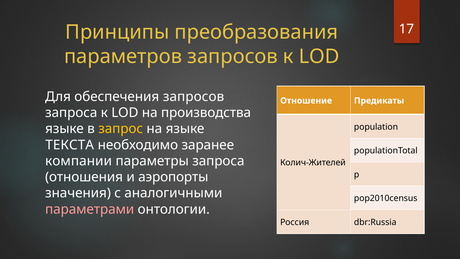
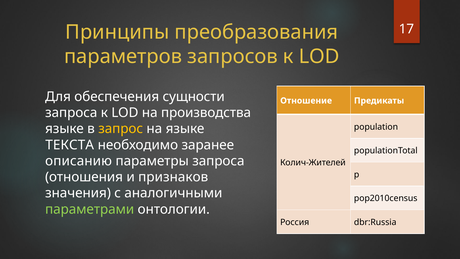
обеспечения запросов: запросов -> сущности (194, 97)
компании: компании -> описанию (79, 161)
аэропорты: аэропорты -> признаков (173, 177)
параметрами colour: pink -> light green (90, 209)
